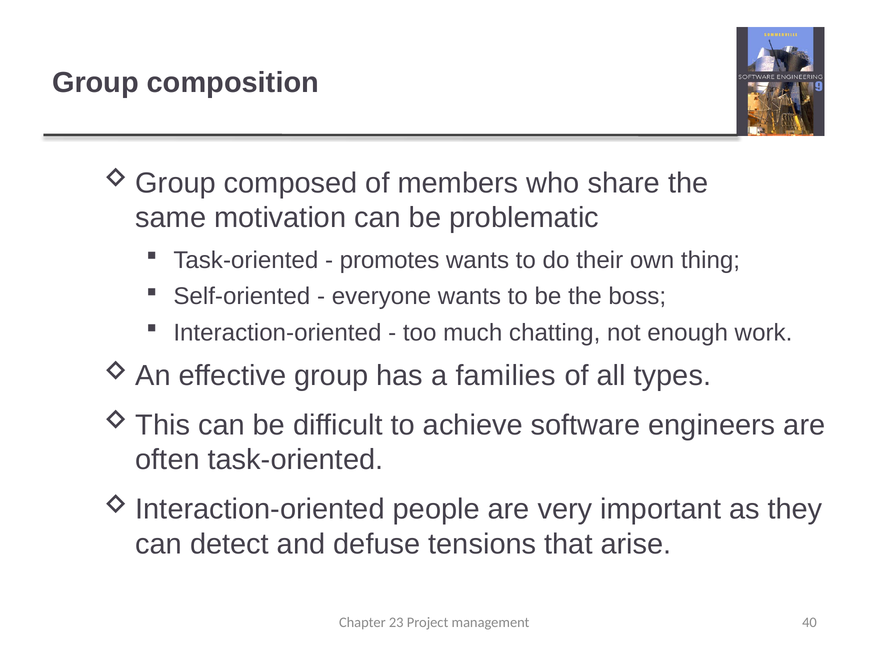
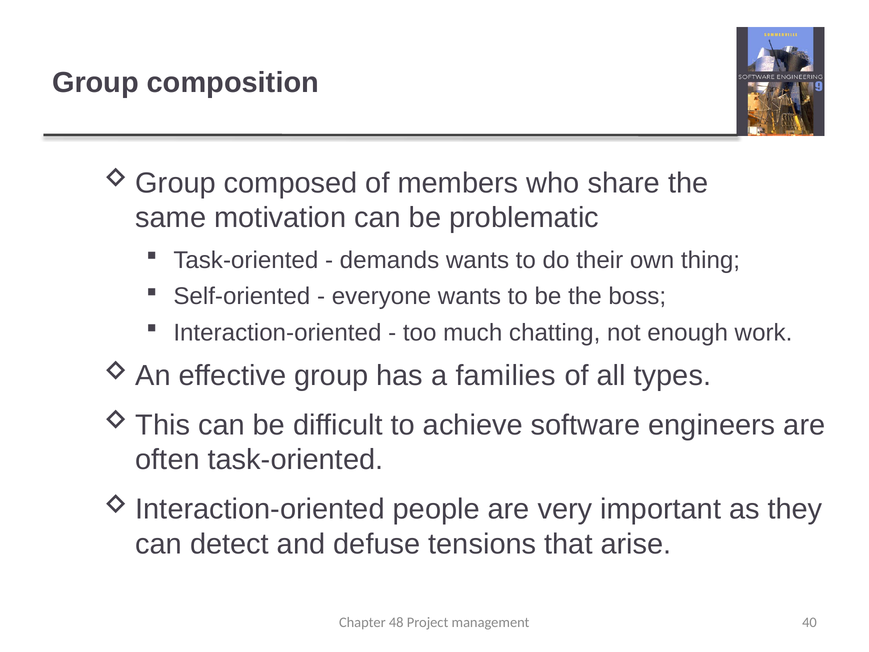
promotes: promotes -> demands (389, 260)
23: 23 -> 48 (396, 622)
